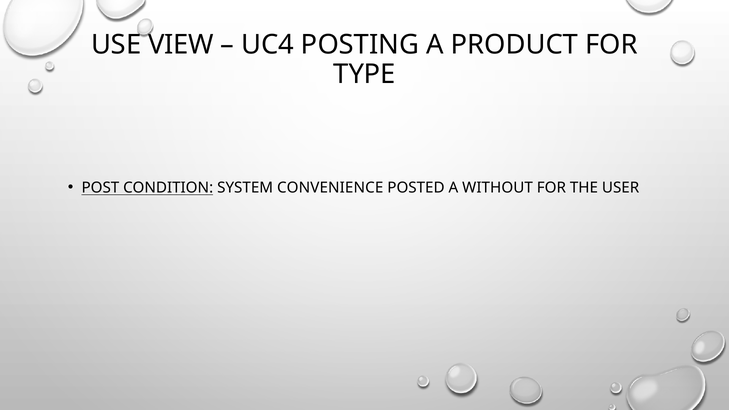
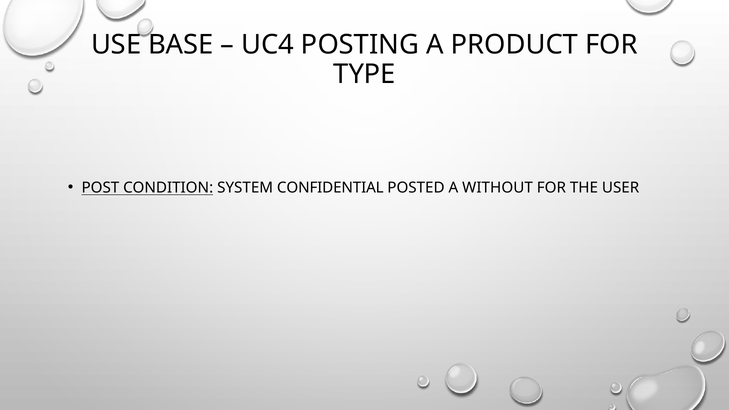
VIEW: VIEW -> BASE (181, 45)
CONVENIENCE: CONVENIENCE -> CONFIDENTIAL (330, 188)
